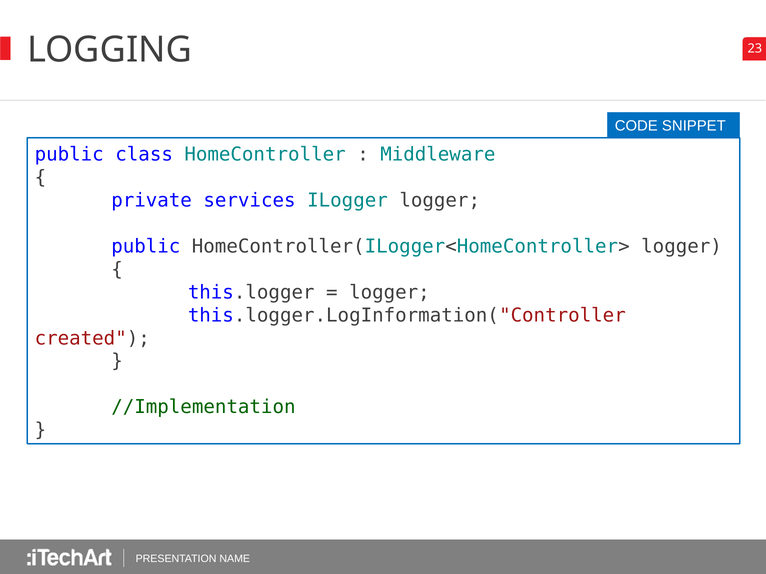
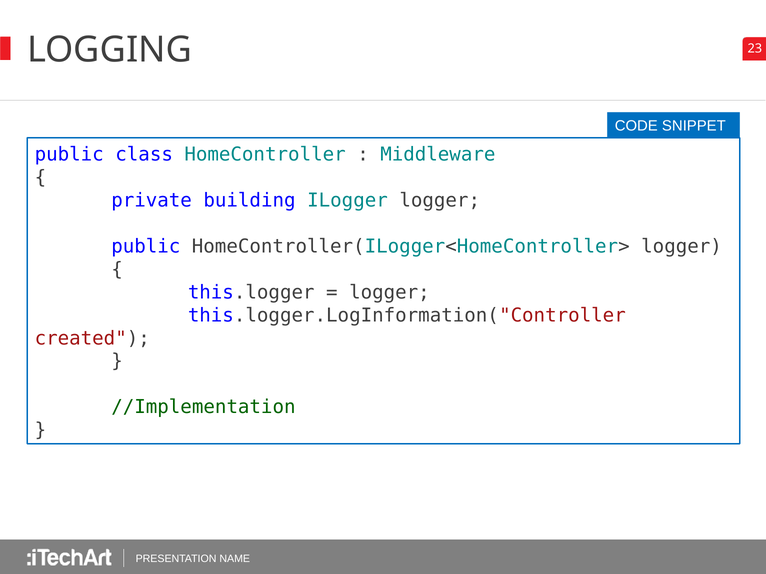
services: services -> building (249, 201)
